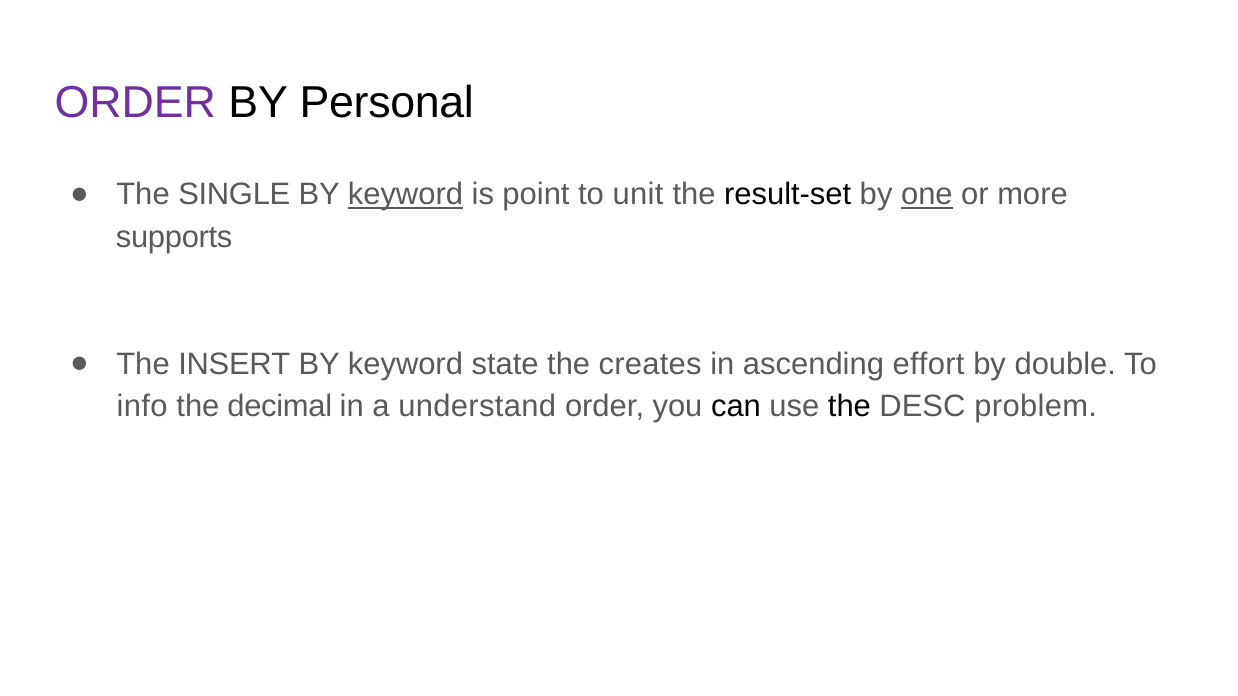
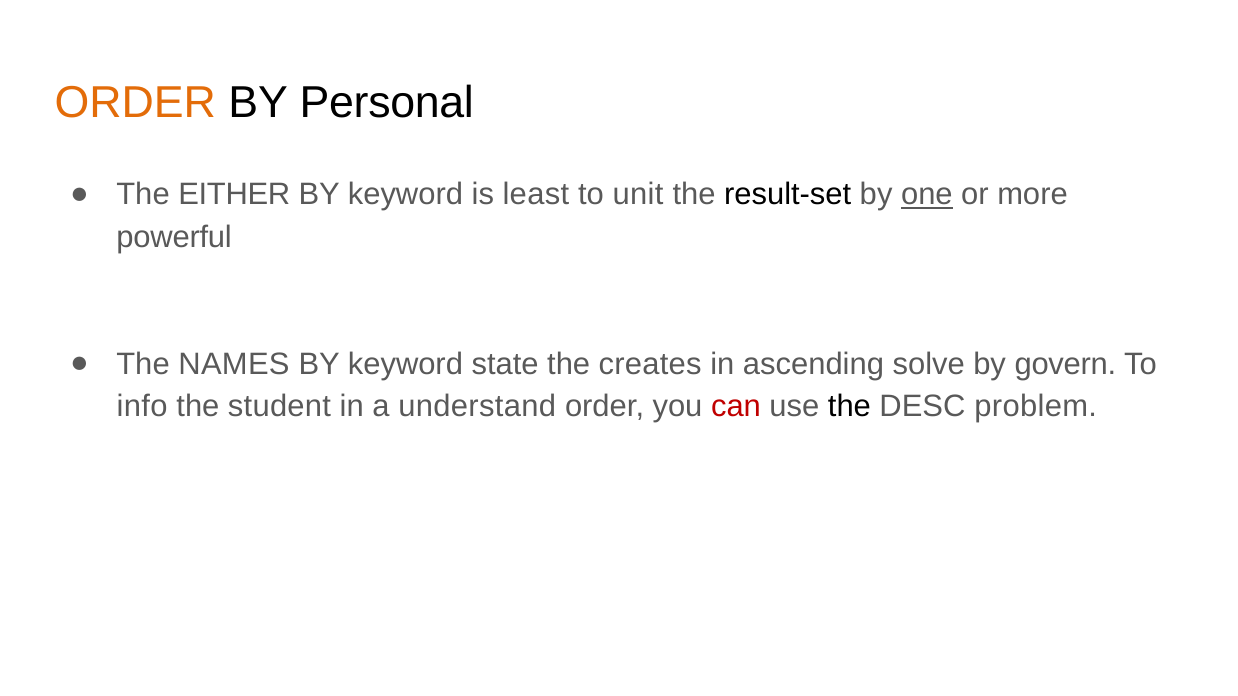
ORDER colour: purple -> orange (135, 103)
SINGLE: SINGLE -> EITHER (234, 195)
keyword underline: present -> none (405, 195)
point: point -> least (536, 195)
supports: supports -> powerful (174, 237)
INSERT: INSERT -> NAMES (234, 364)
effort: effort -> solve (929, 364)
double: double -> govern (1065, 364)
decimal: decimal -> student (279, 407)
can colour: black -> red (736, 407)
